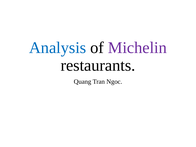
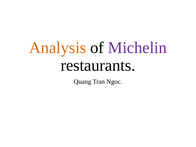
Analysis colour: blue -> orange (58, 48)
